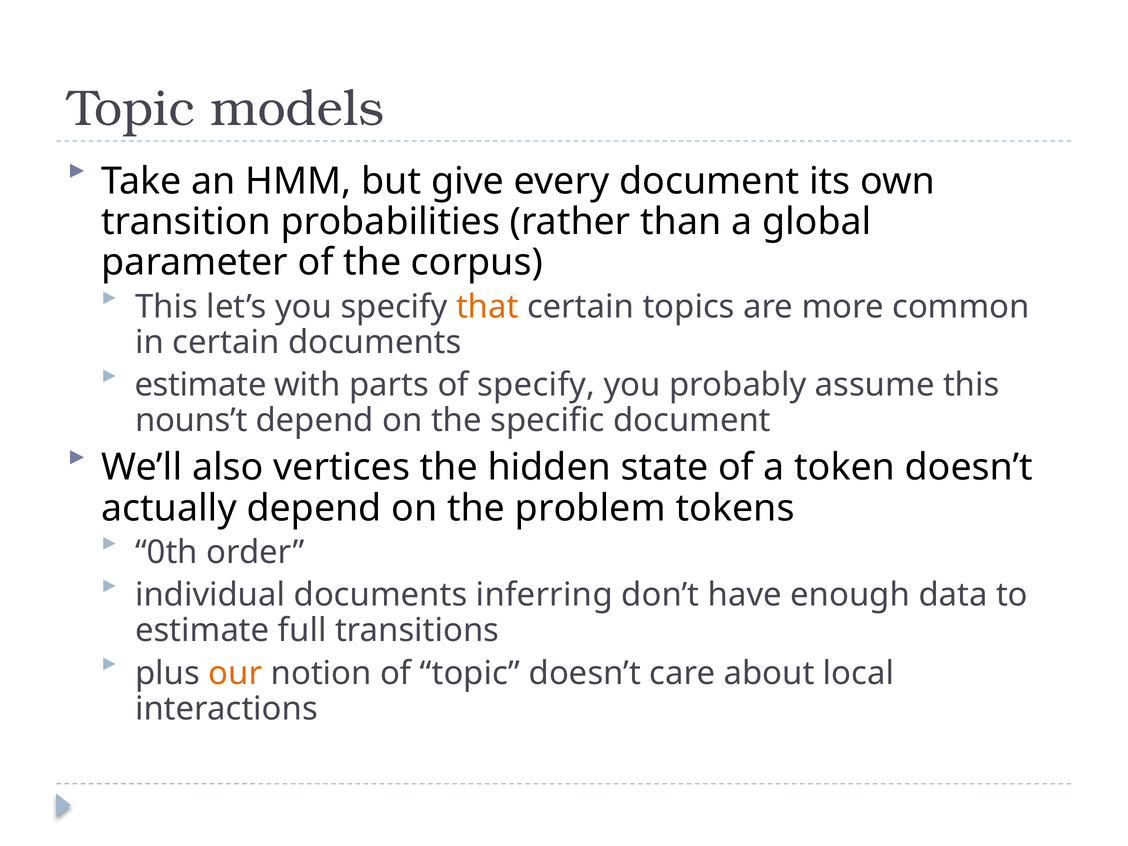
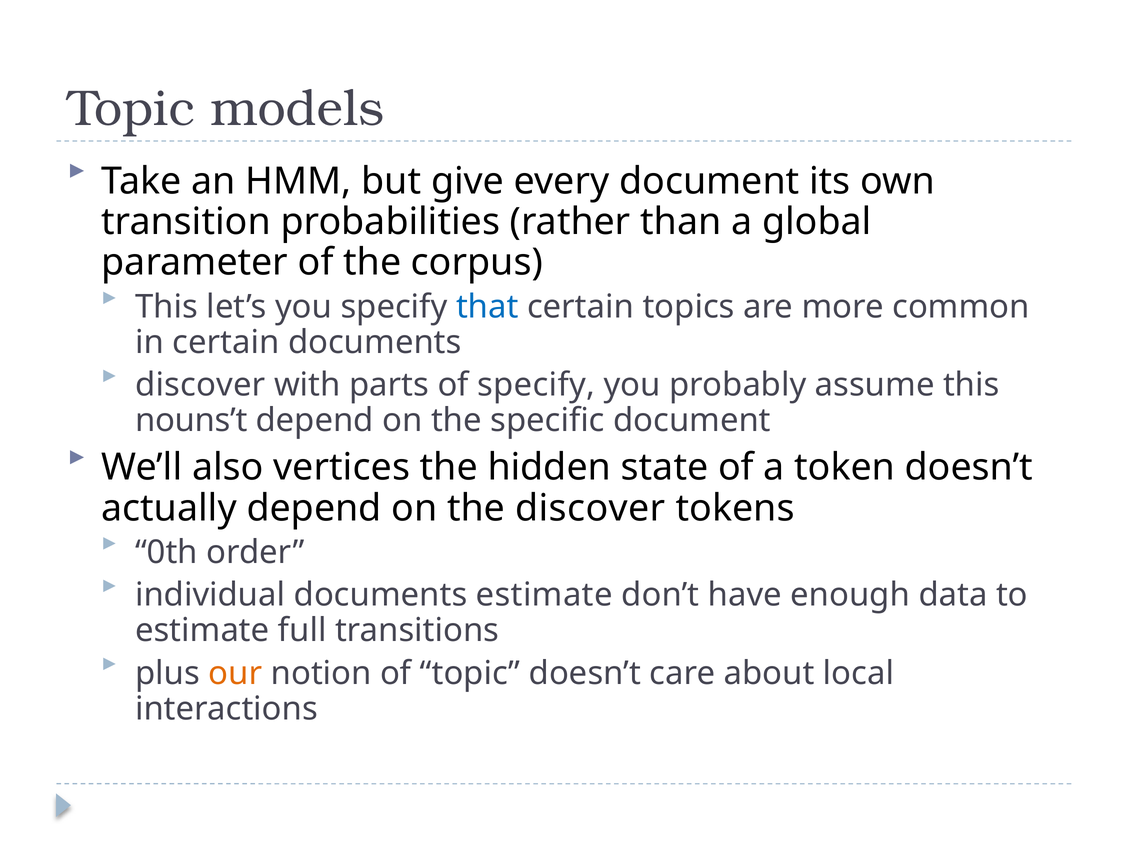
that colour: orange -> blue (487, 307)
estimate: estimate -> discover (200, 385)
the problem: problem -> discover (590, 508)
documents inferring: inferring -> estimate (544, 595)
